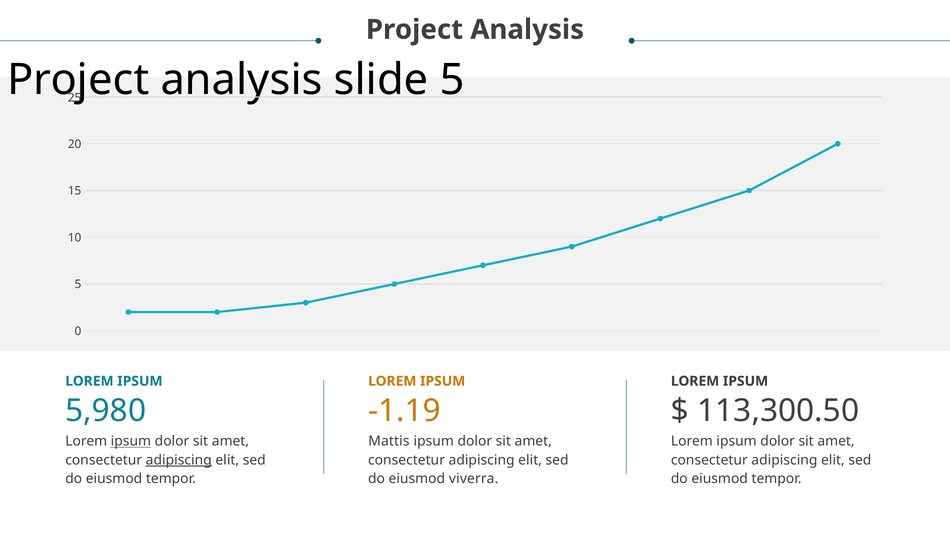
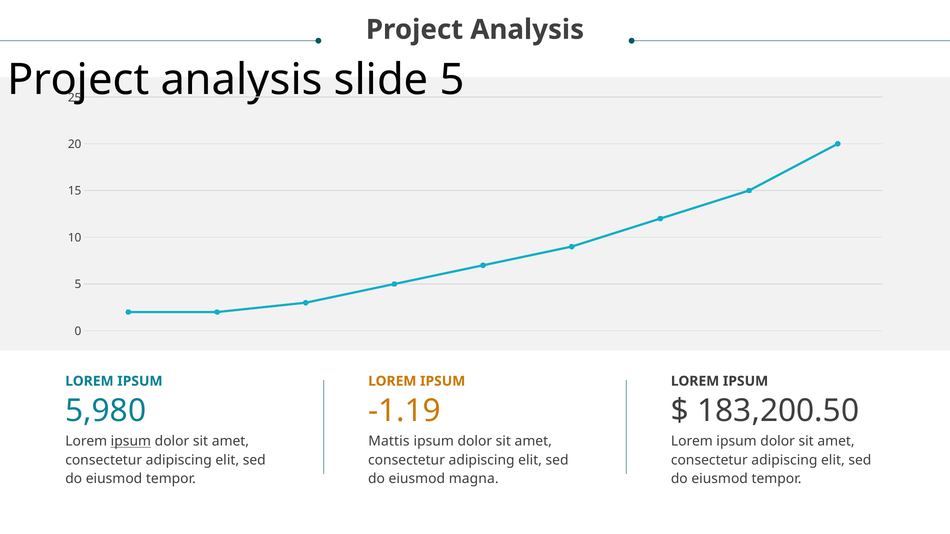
113,300.50: 113,300.50 -> 183,200.50 (778, 411)
adipiscing underline: present -> none (179, 460)
viverra: viverra -> magna (474, 479)
